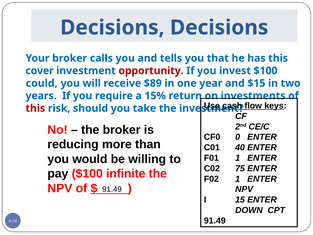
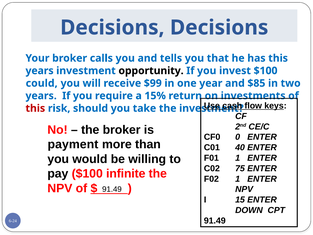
cover: cover -> years (40, 71)
opportunity colour: red -> black (151, 71)
$89: $89 -> $99 (153, 83)
$15: $15 -> $85 (256, 83)
reducing: reducing -> payment (73, 144)
